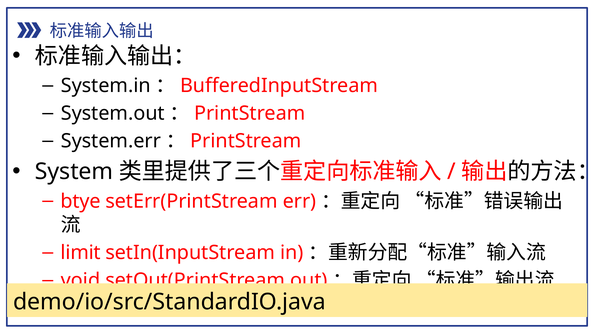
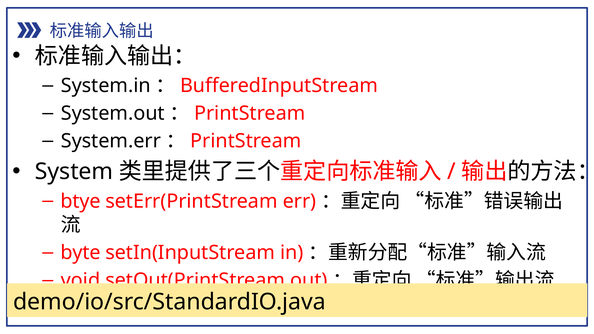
limit: limit -> byte (81, 253)
